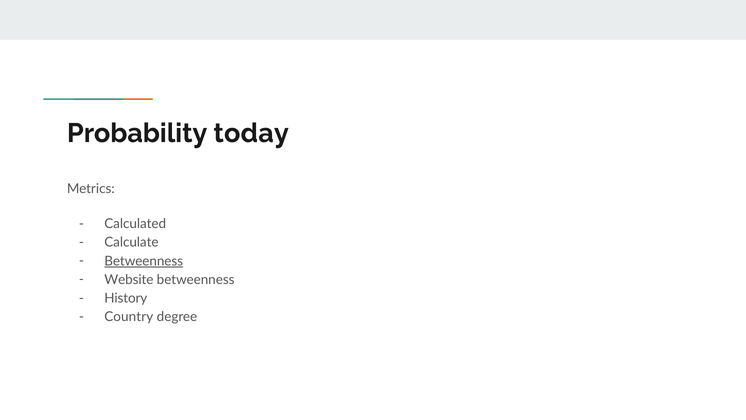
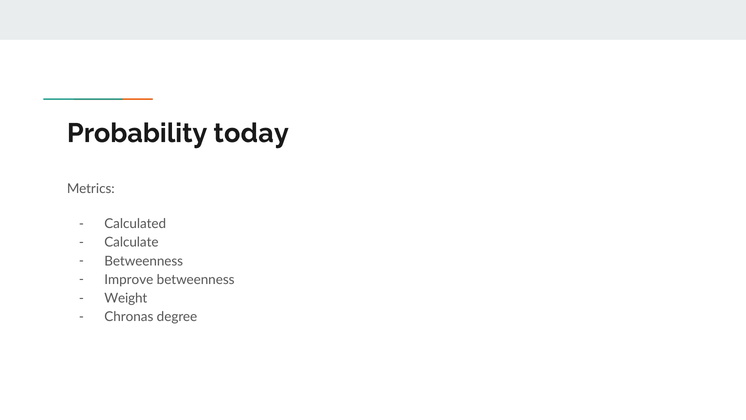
Betweenness underline: present -> none (144, 261)
Website: Website -> Improve (129, 279)
History: History -> Weight (126, 298)
Country: Country -> Chronas (129, 317)
